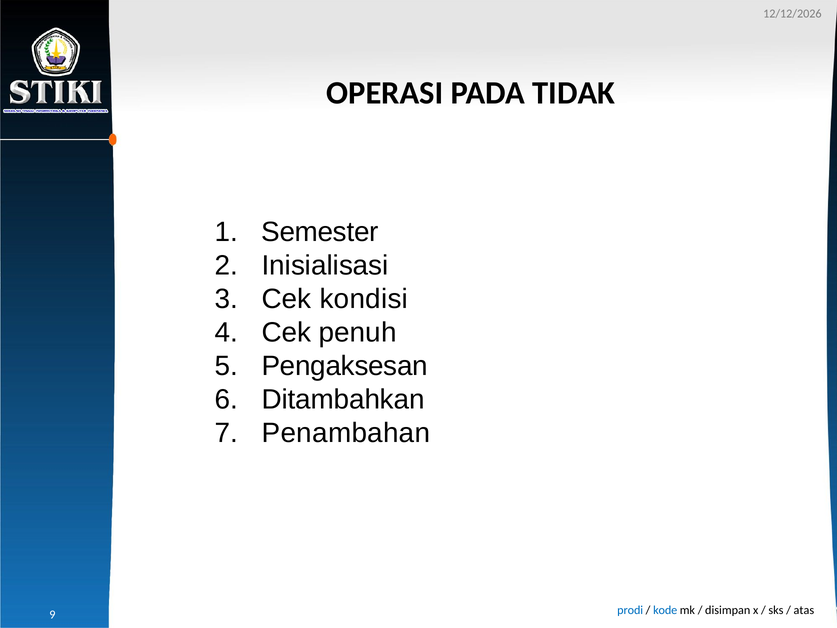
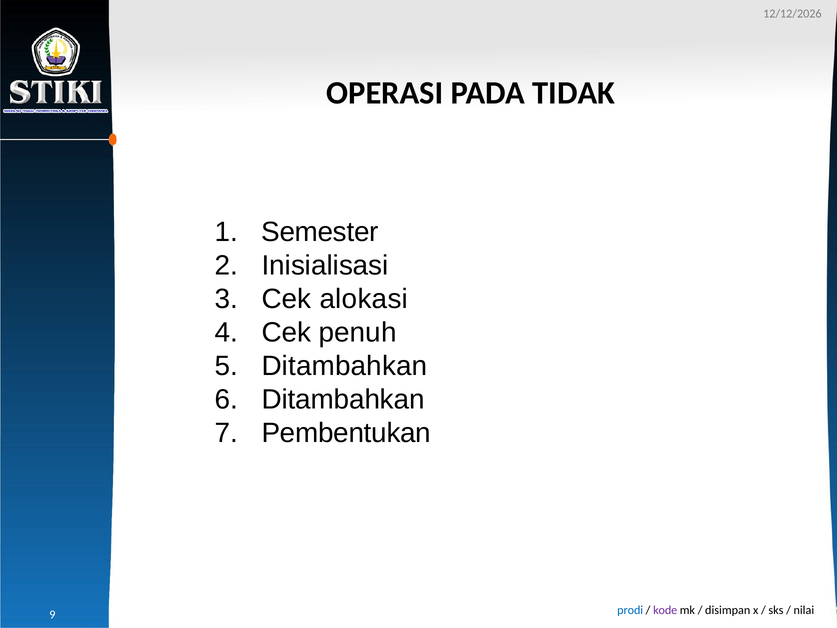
kondisi: kondisi -> alokasi (364, 299)
Pengaksesan: Pengaksesan -> Ditambahkan (345, 366)
Penambahan: Penambahan -> Pembentukan (346, 433)
kode colour: blue -> purple (665, 610)
atas: atas -> nilai (804, 610)
